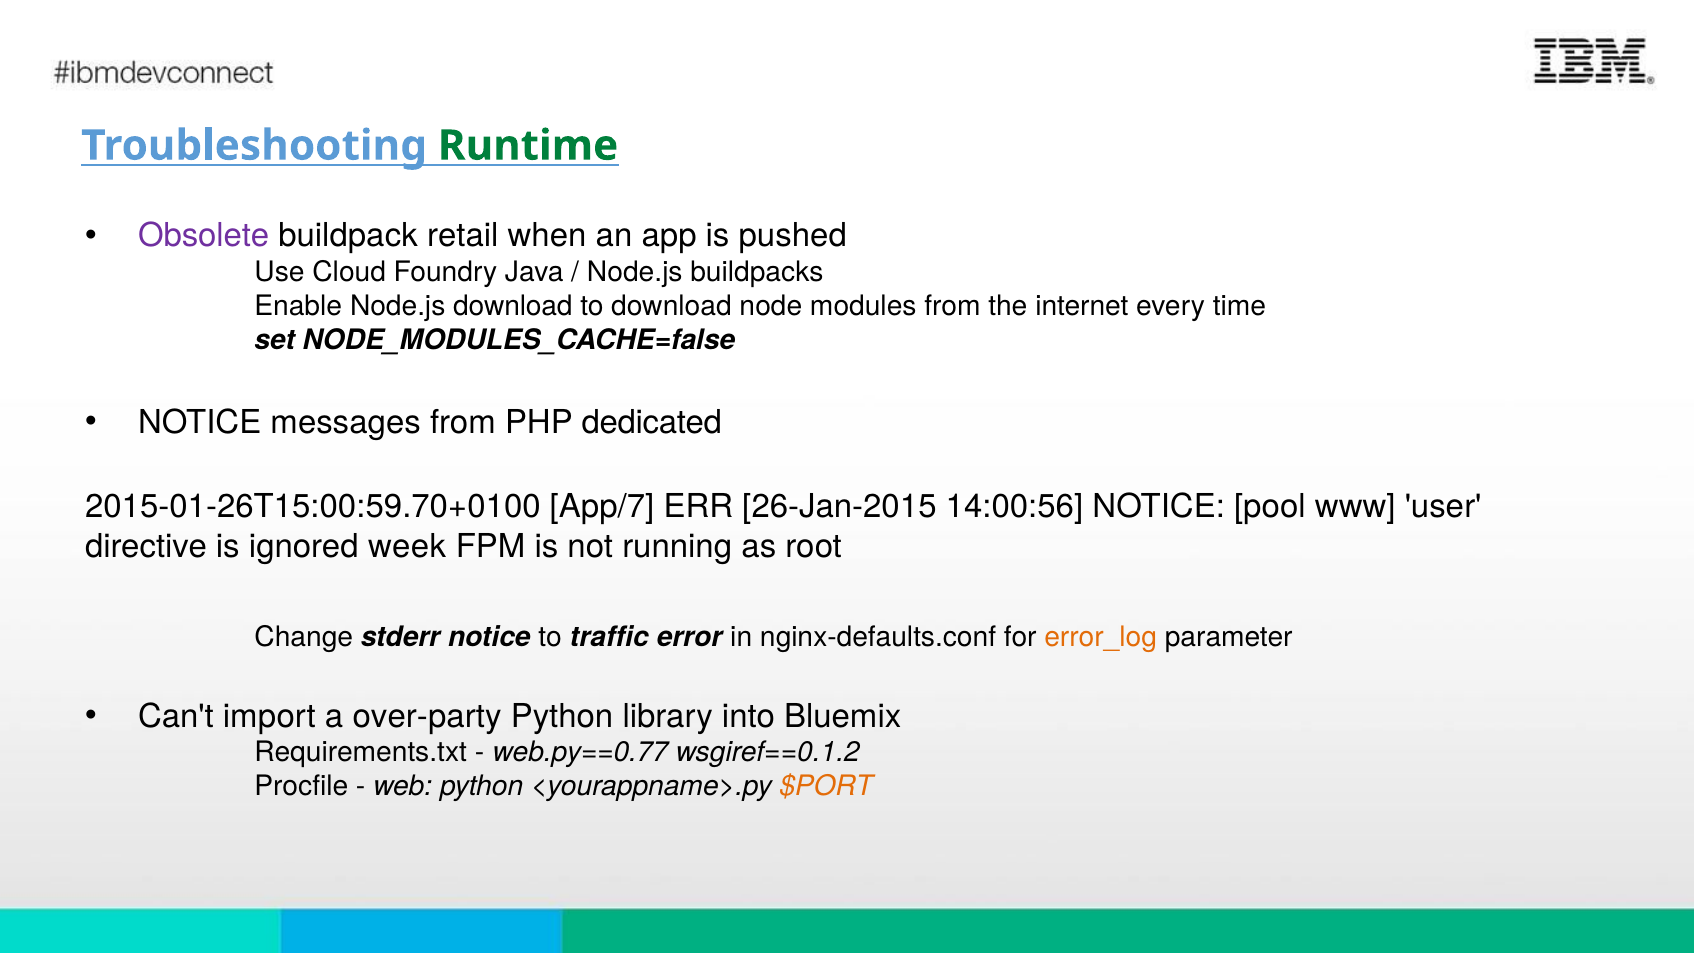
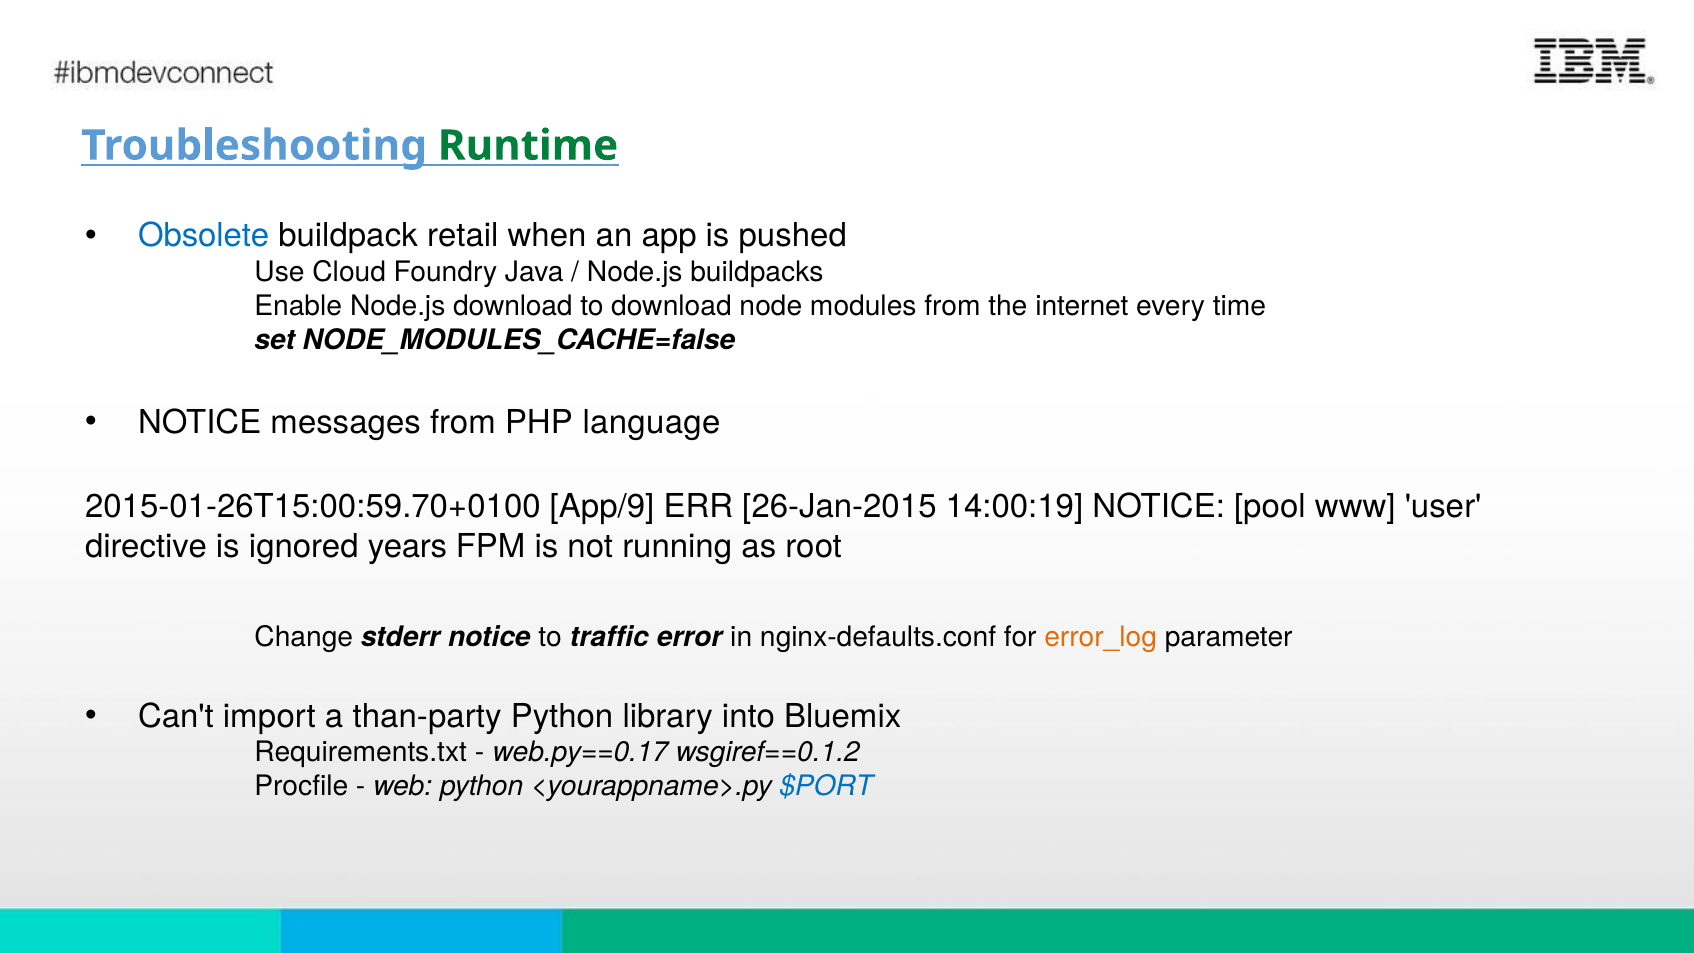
Obsolete colour: purple -> blue (204, 236)
dedicated: dedicated -> language (651, 422)
App/7: App/7 -> App/9 (602, 507)
14:00:56: 14:00:56 -> 14:00:19 (1014, 507)
week: week -> years (407, 547)
over-party: over-party -> than-party (427, 716)
web.py==0.77: web.py==0.77 -> web.py==0.17 (580, 752)
$PORT colour: orange -> blue (826, 786)
